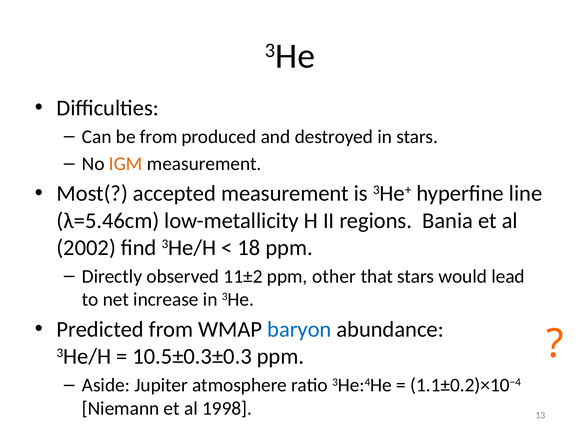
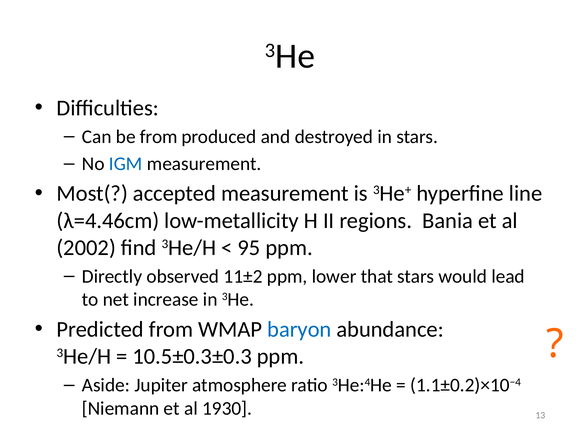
IGM colour: orange -> blue (126, 164)
λ=5.46cm: λ=5.46cm -> λ=4.46cm (108, 221)
18: 18 -> 95 (249, 248)
other: other -> lower (334, 276)
1998: 1998 -> 1930 (227, 408)
